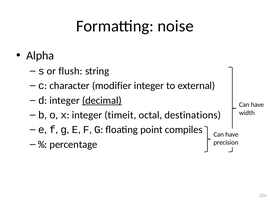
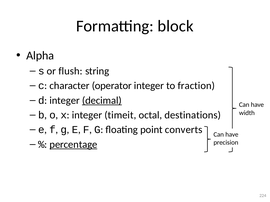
noise: noise -> block (176, 26)
modifier: modifier -> operator (112, 86)
external: external -> fraction (196, 86)
compiles: compiles -> converts (184, 130)
percentage underline: none -> present (73, 145)
